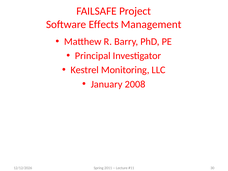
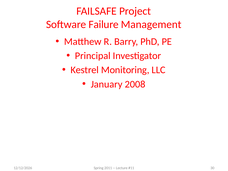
Effects: Effects -> Failure (104, 24)
